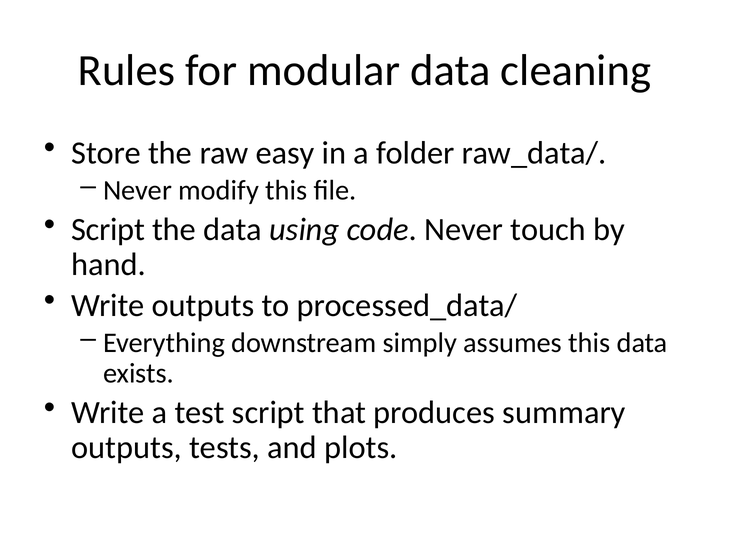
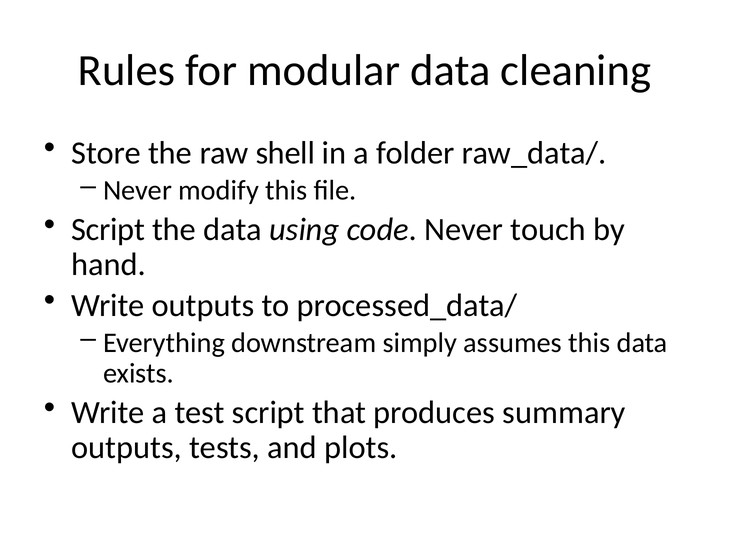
easy: easy -> shell (285, 153)
